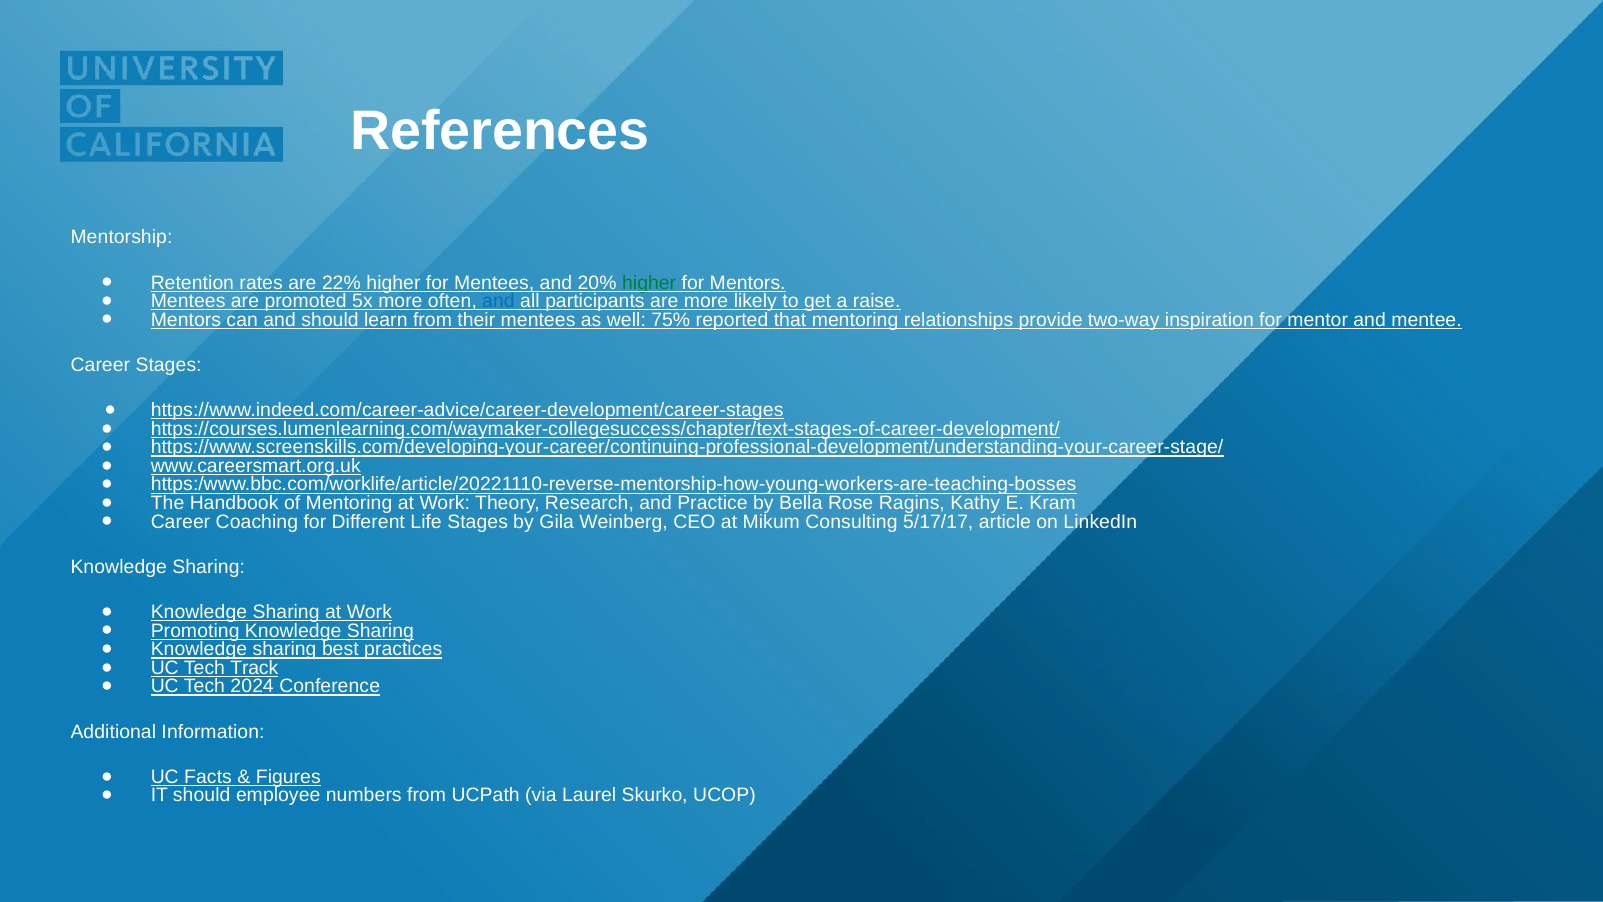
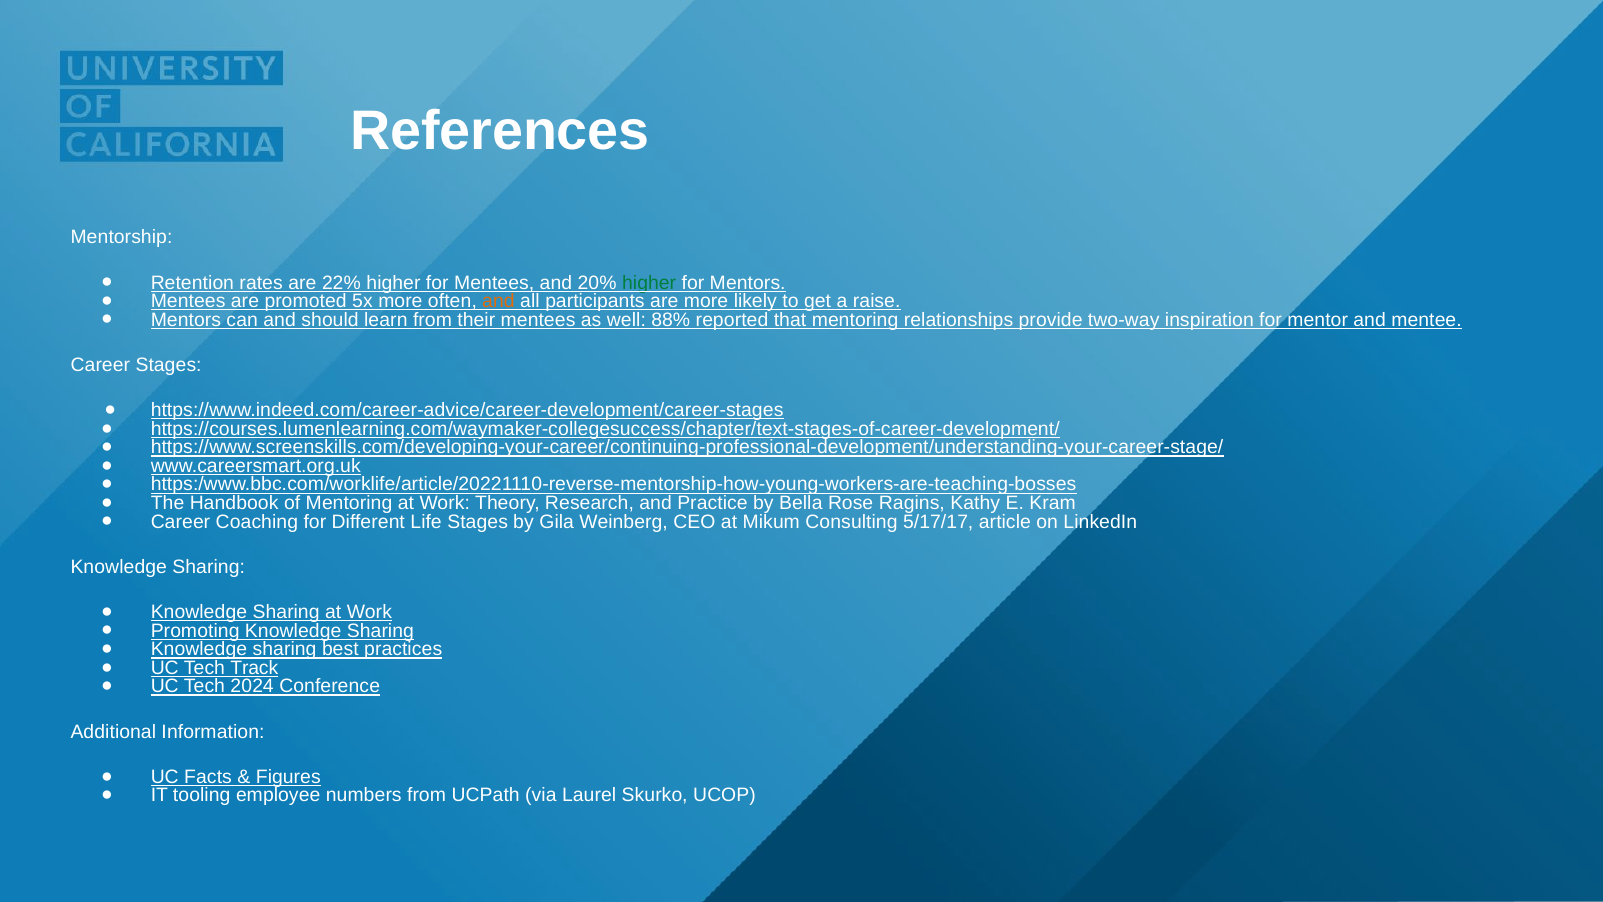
and colour: blue -> orange (498, 301)
75%: 75% -> 88% (671, 320)
IT should: should -> tooling (202, 795)
